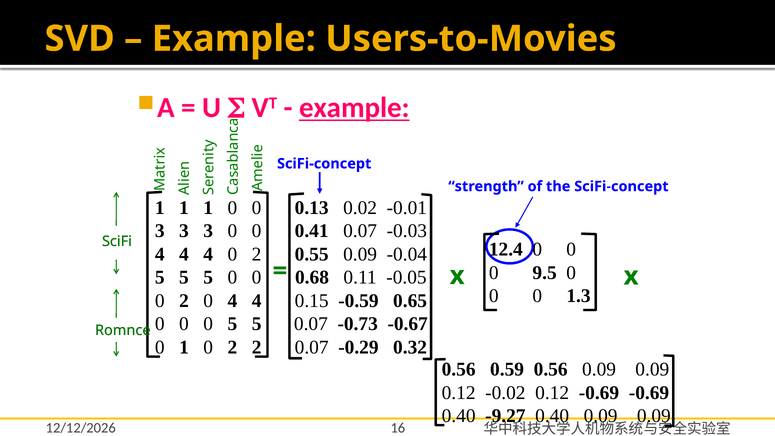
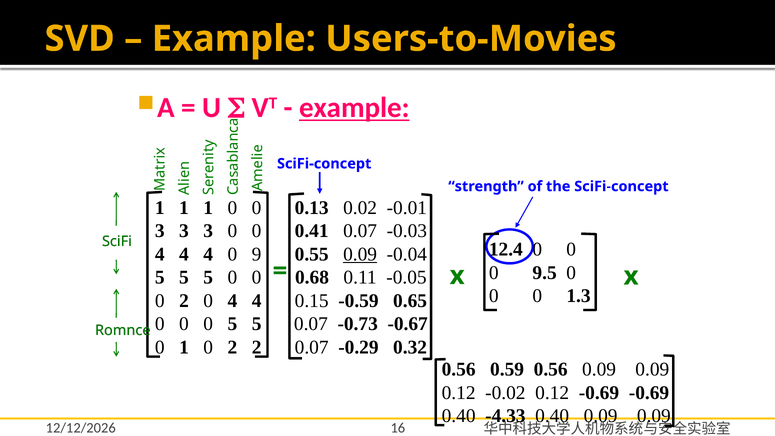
4 0 2: 2 -> 9 (257, 254)
0.09 underline: none -> present (360, 254)
-9.27: -9.27 -> -4.33 (505, 416)
